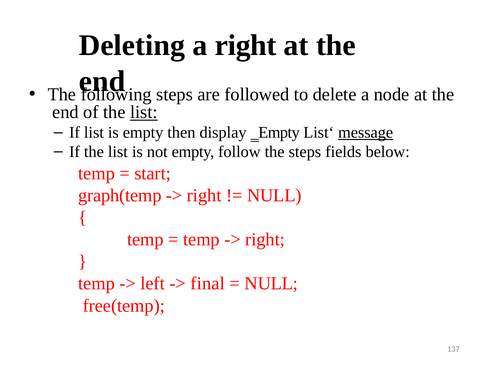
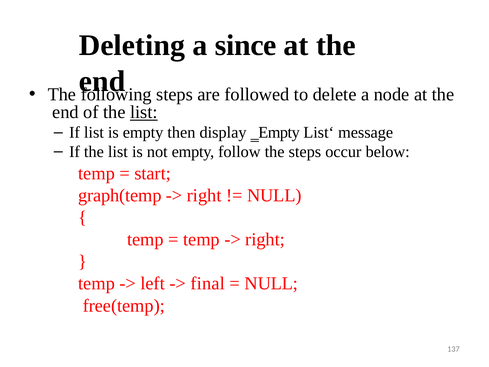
a right: right -> since (246, 45)
message underline: present -> none (366, 132)
fields: fields -> occur (343, 152)
